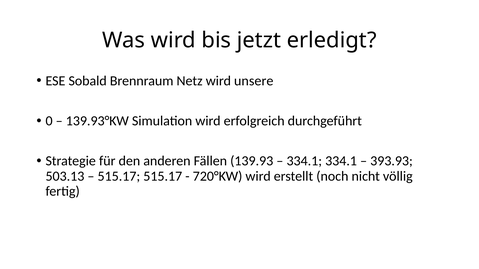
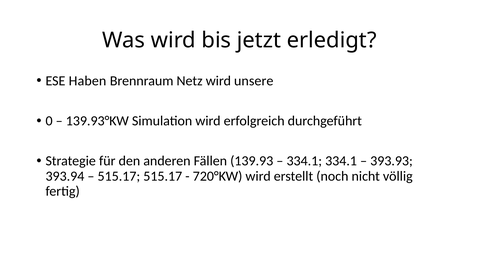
Sobald: Sobald -> Haben (88, 81)
503.13: 503.13 -> 393.94 (65, 176)
